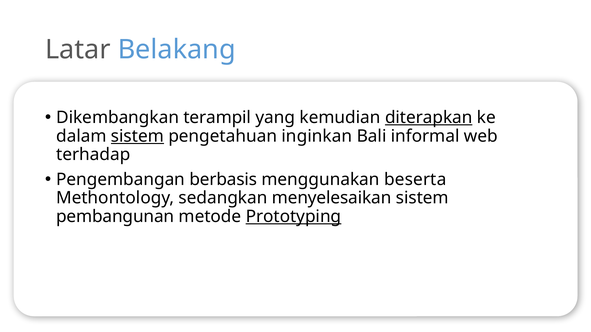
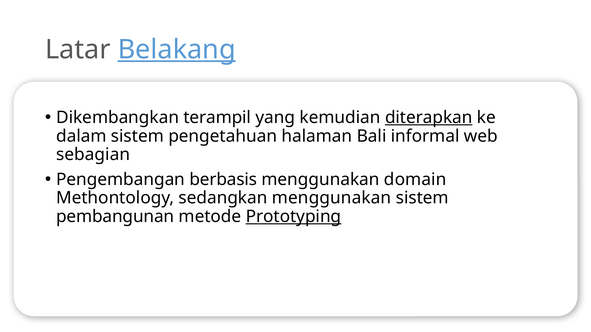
Belakang underline: none -> present (177, 50)
sistem underline: present -> none (137, 136)
inginkan: inginkan -> halaman (317, 136)
terhadap: terhadap -> sebagian (93, 155)
beserta: beserta -> domain (415, 180)
sedangkan menyelesaikan: menyelesaikan -> menggunakan (332, 198)
